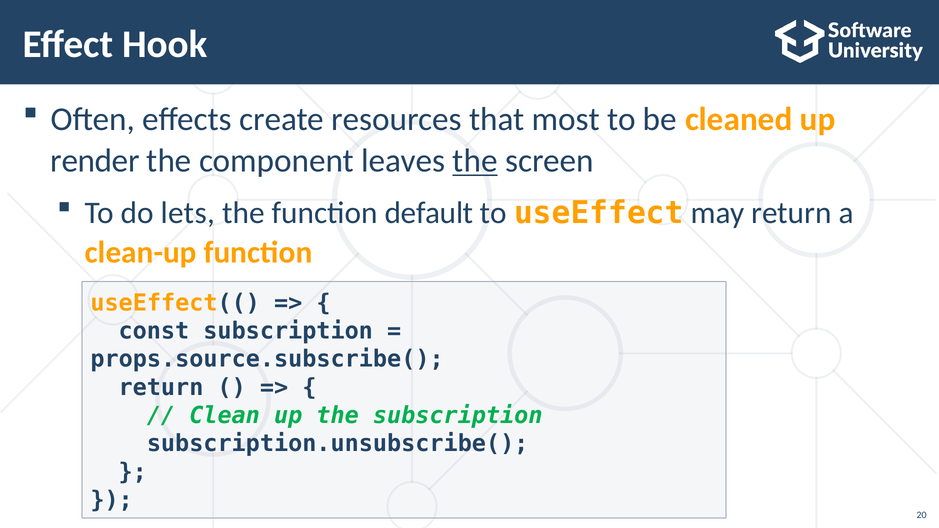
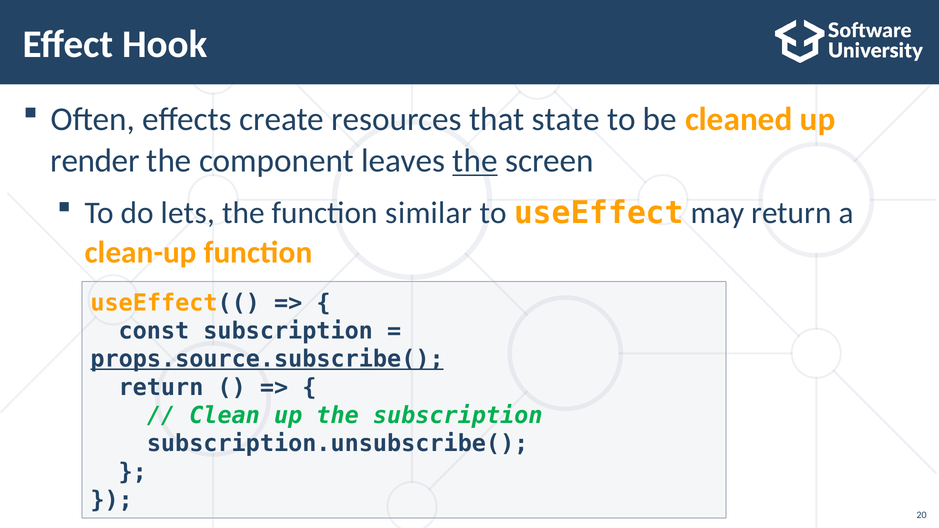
most: most -> state (566, 119)
default: default -> similar (429, 213)
props.source.subscribe( underline: none -> present (267, 359)
